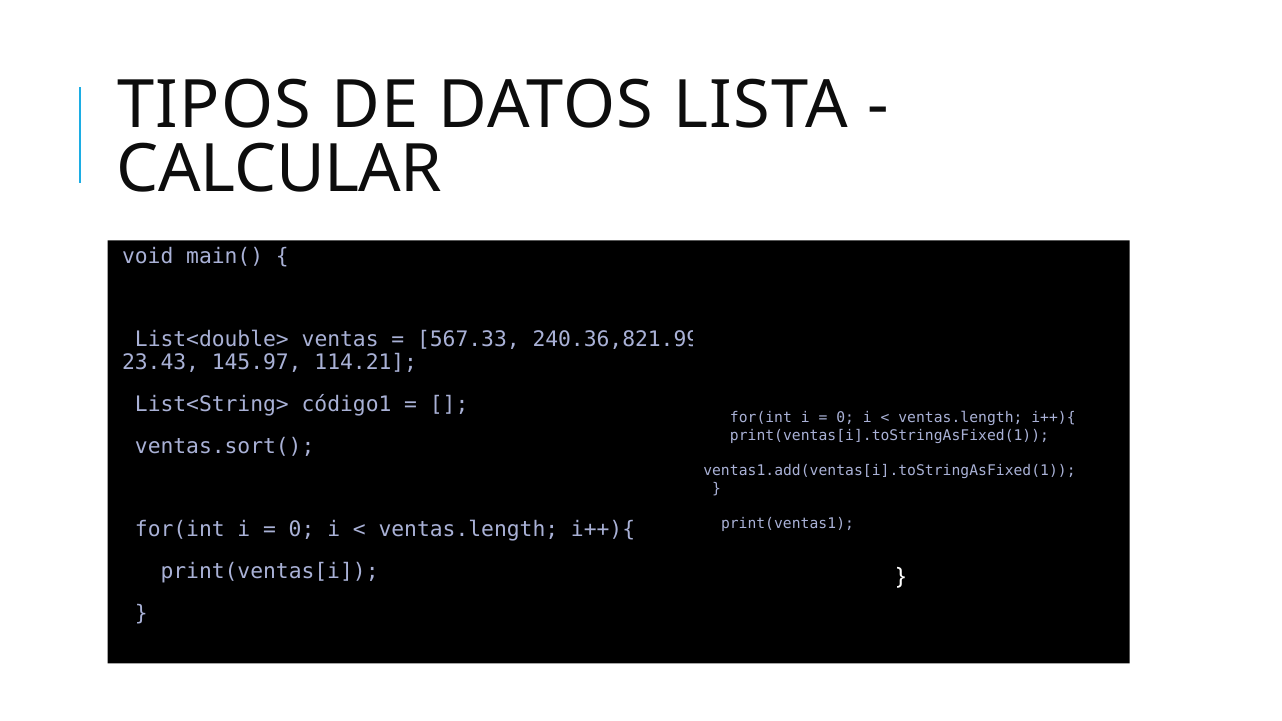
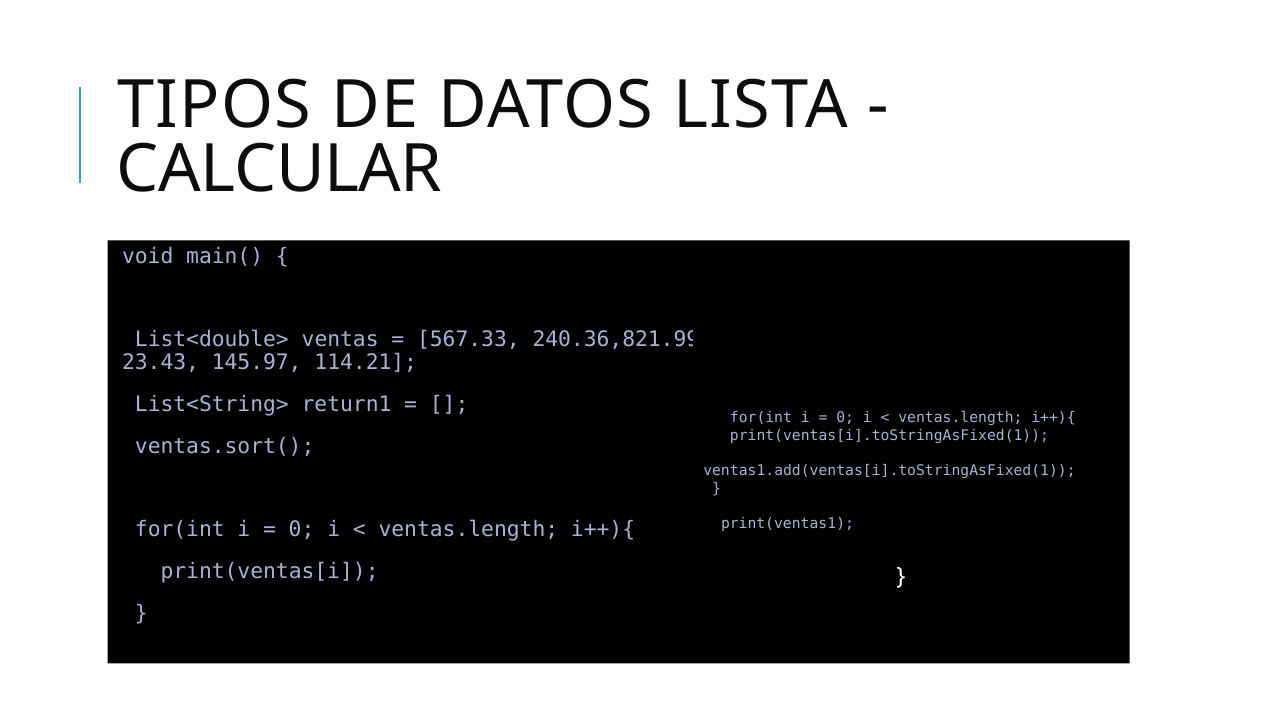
código1: código1 -> return1 (347, 405)
